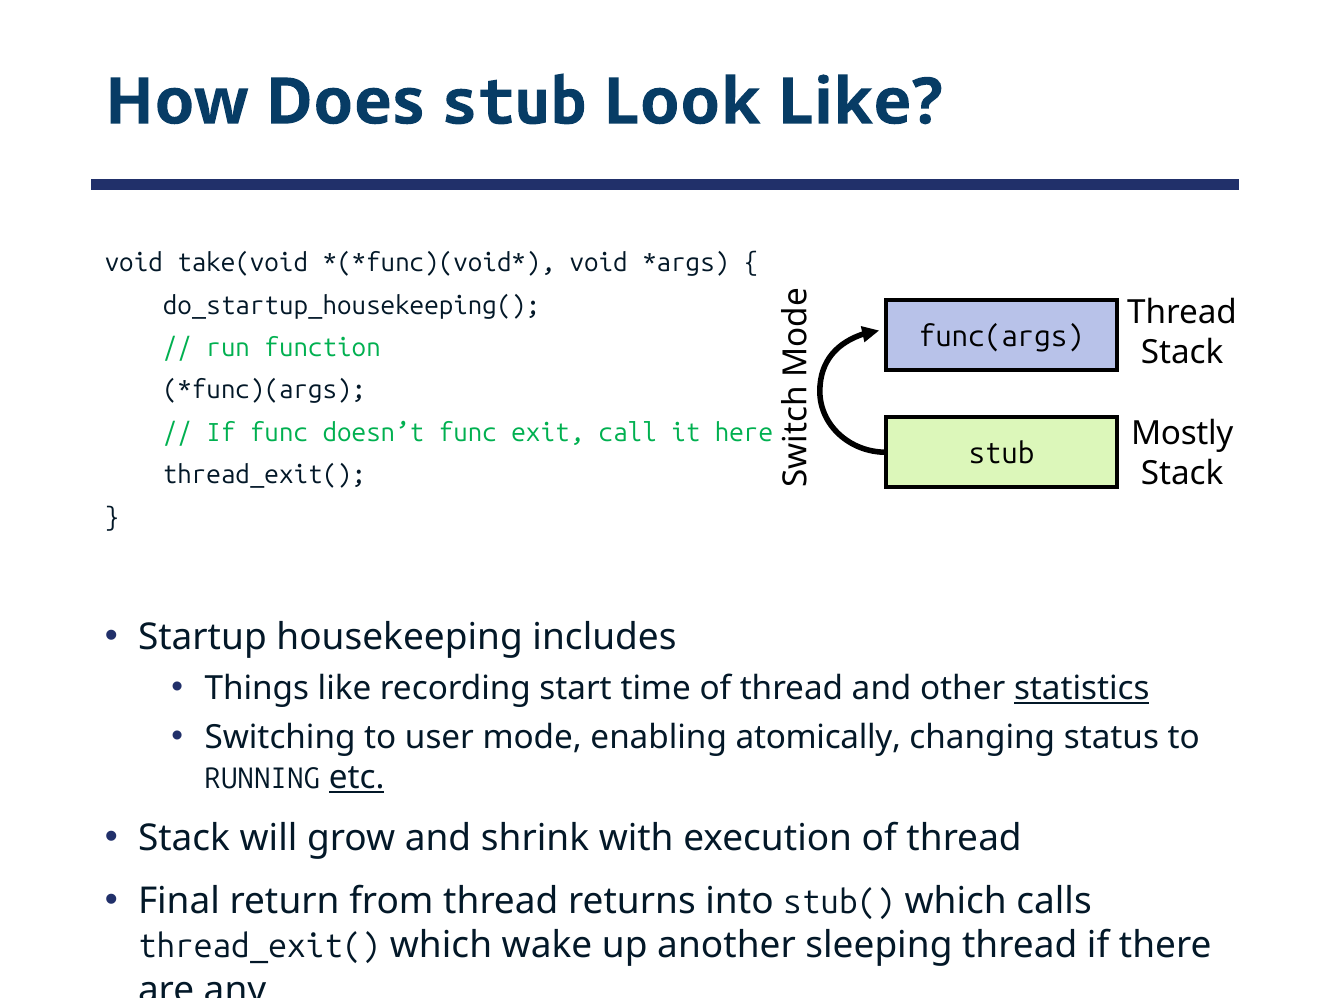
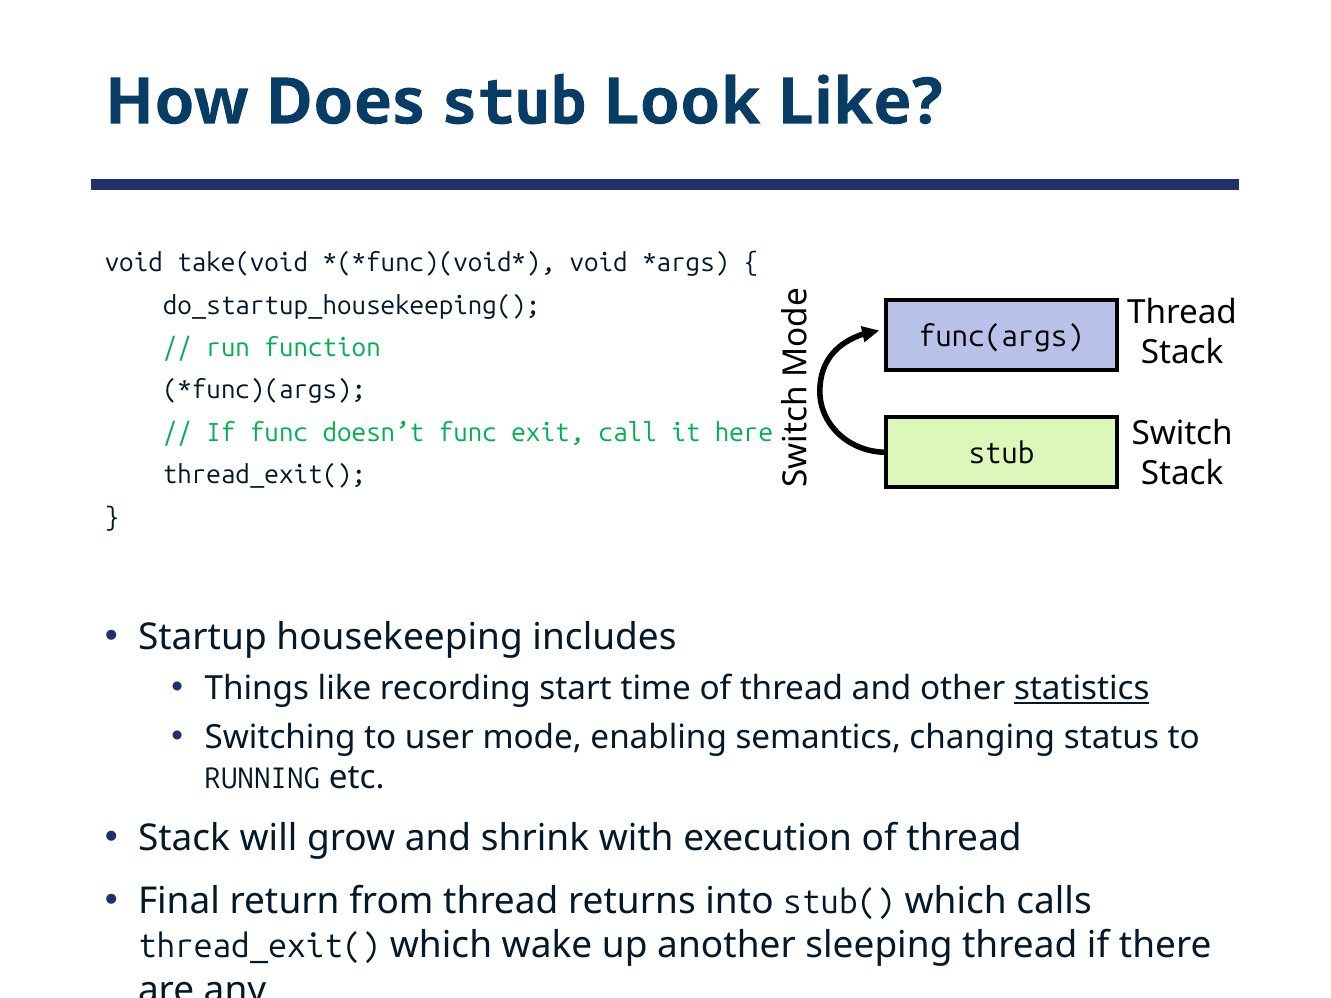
Mostly: Mostly -> Switch (1182, 434)
atomically: atomically -> semantics (818, 738)
etc underline: present -> none (357, 778)
